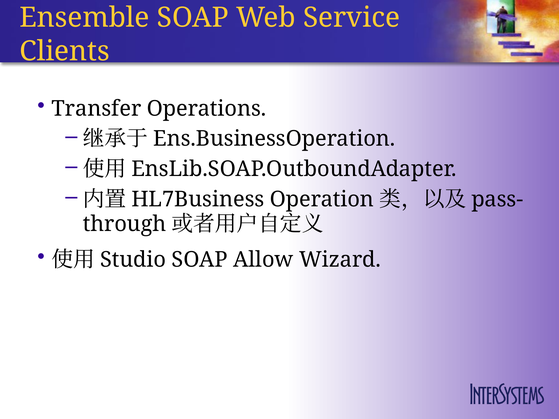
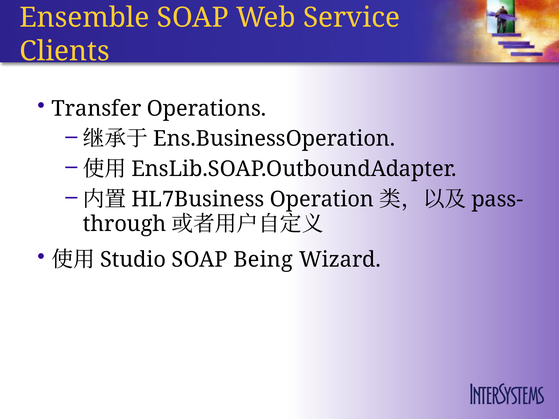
Allow: Allow -> Being (263, 260)
